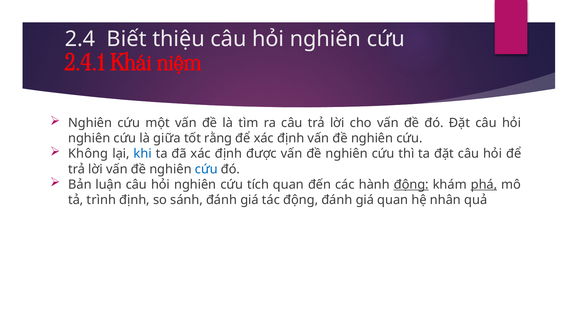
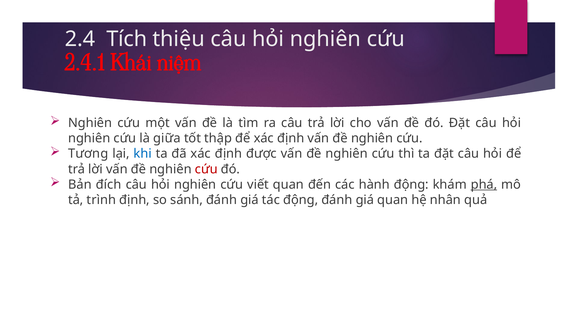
Biết: Biết -> Tích (127, 39)
rằng: rằng -> thập (218, 138)
Không: Không -> Tương (88, 154)
cứu colour: blue -> red (206, 169)
luận: luận -> đích (109, 185)
tích: tích -> viết (258, 185)
động underline: present -> none (411, 185)
